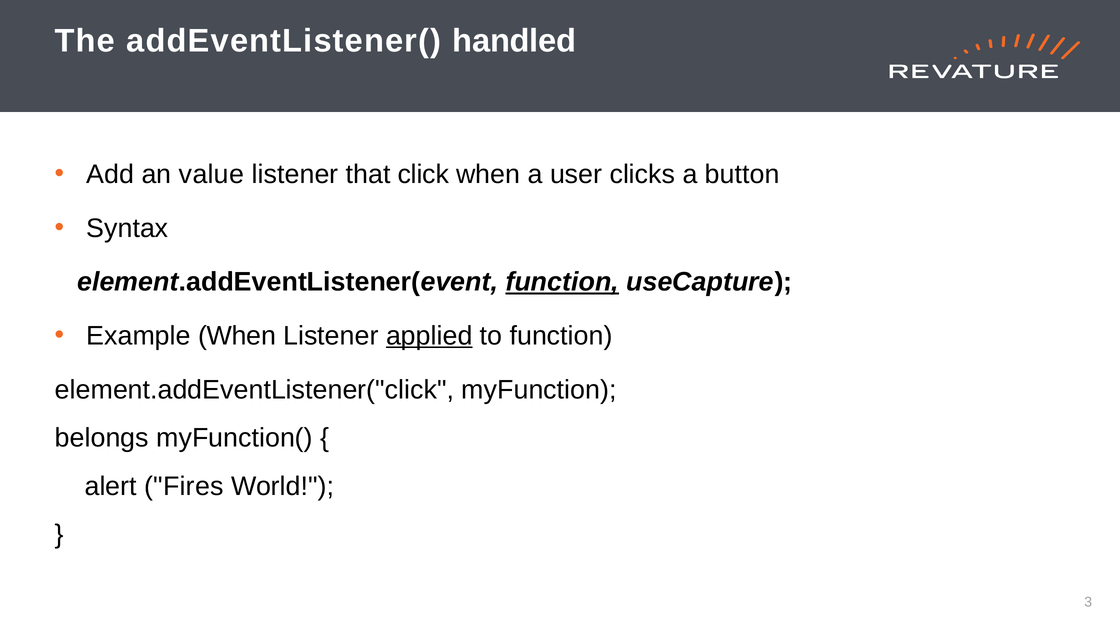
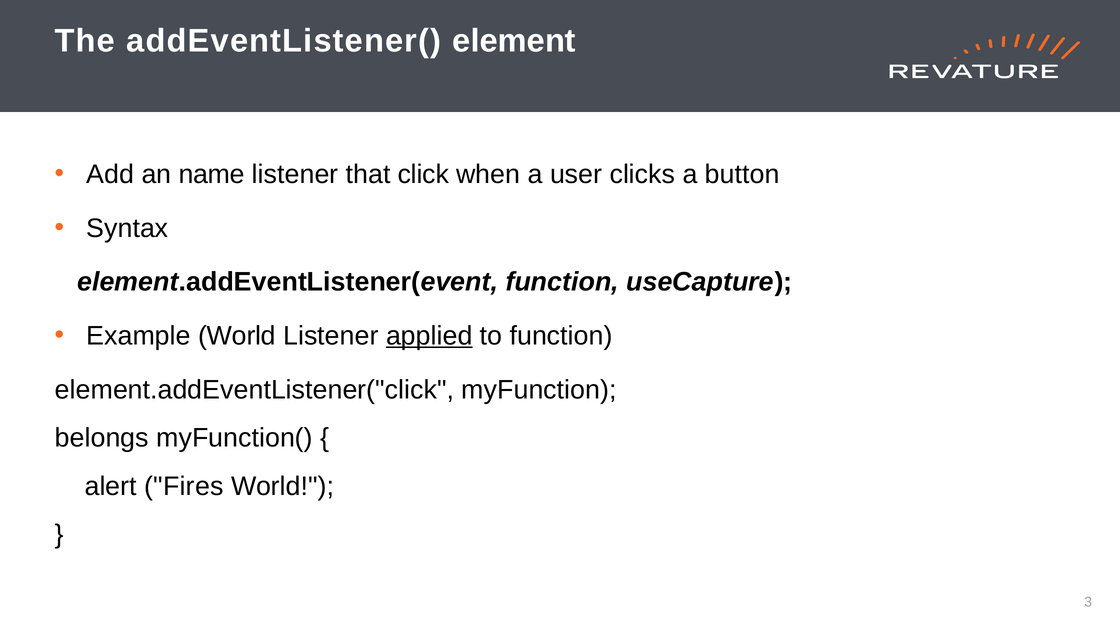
handled: handled -> element (514, 41)
value: value -> name (212, 174)
function underline: present -> none (562, 282)
Example When: When -> World (237, 336)
